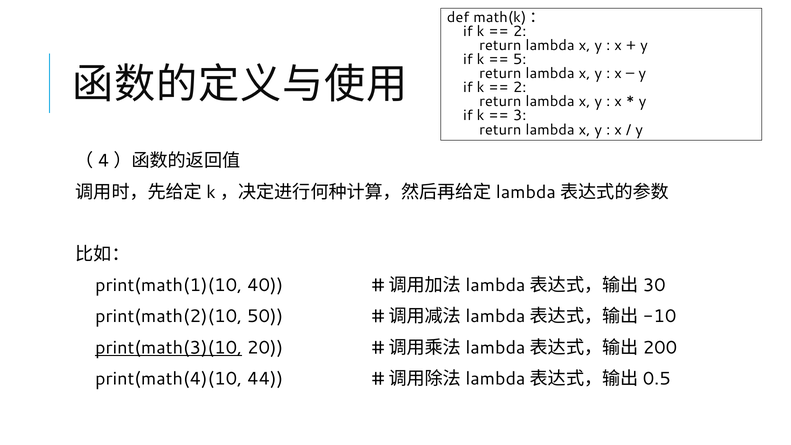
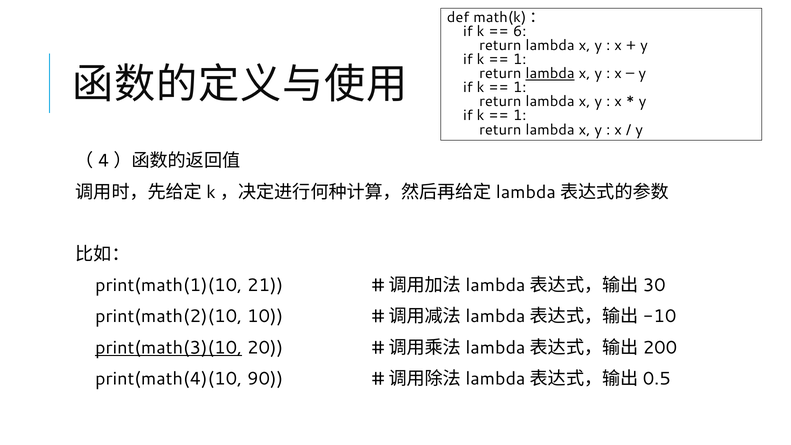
2: 2 -> 6 (520, 31)
5: 5 -> 1 (520, 60)
lambda underline: none -> present (550, 74)
2: 2 -> 1 (520, 88)
3: 3 -> 1 (520, 116)
40: 40 -> 21 (265, 285)
50: 50 -> 10 (265, 316)
44: 44 -> 90 (265, 379)
